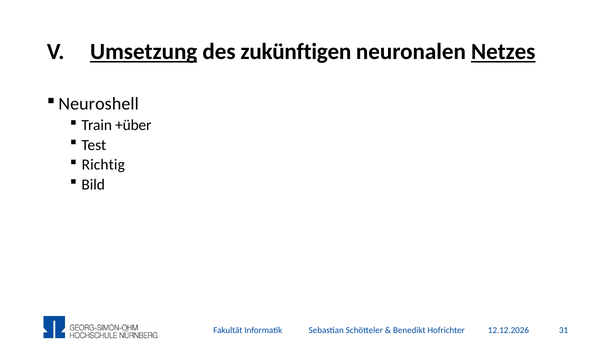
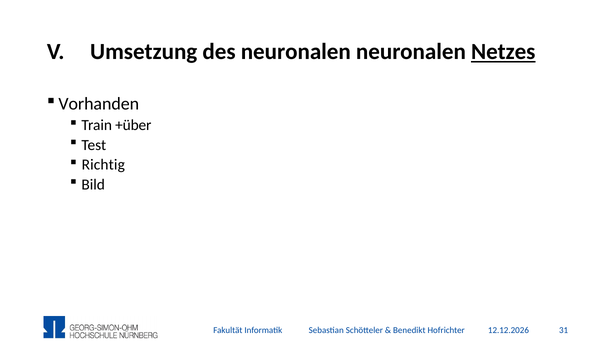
Umsetzung underline: present -> none (144, 52)
des zukünftigen: zukünftigen -> neuronalen (296, 52)
Neuroshell: Neuroshell -> Vorhanden (99, 104)
